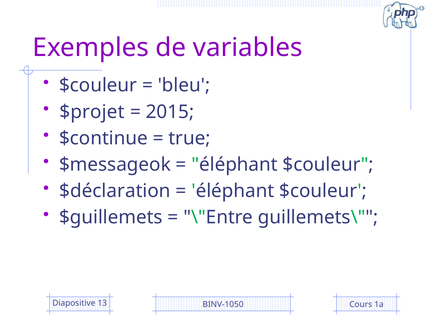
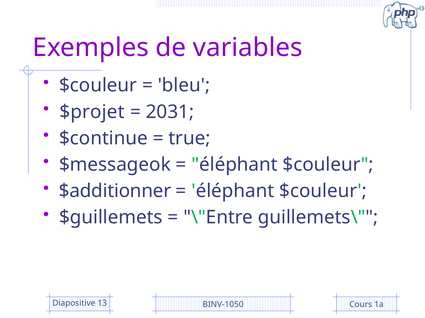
2015: 2015 -> 2031 (170, 112)
$déclaration: $déclaration -> $additionner (115, 191)
